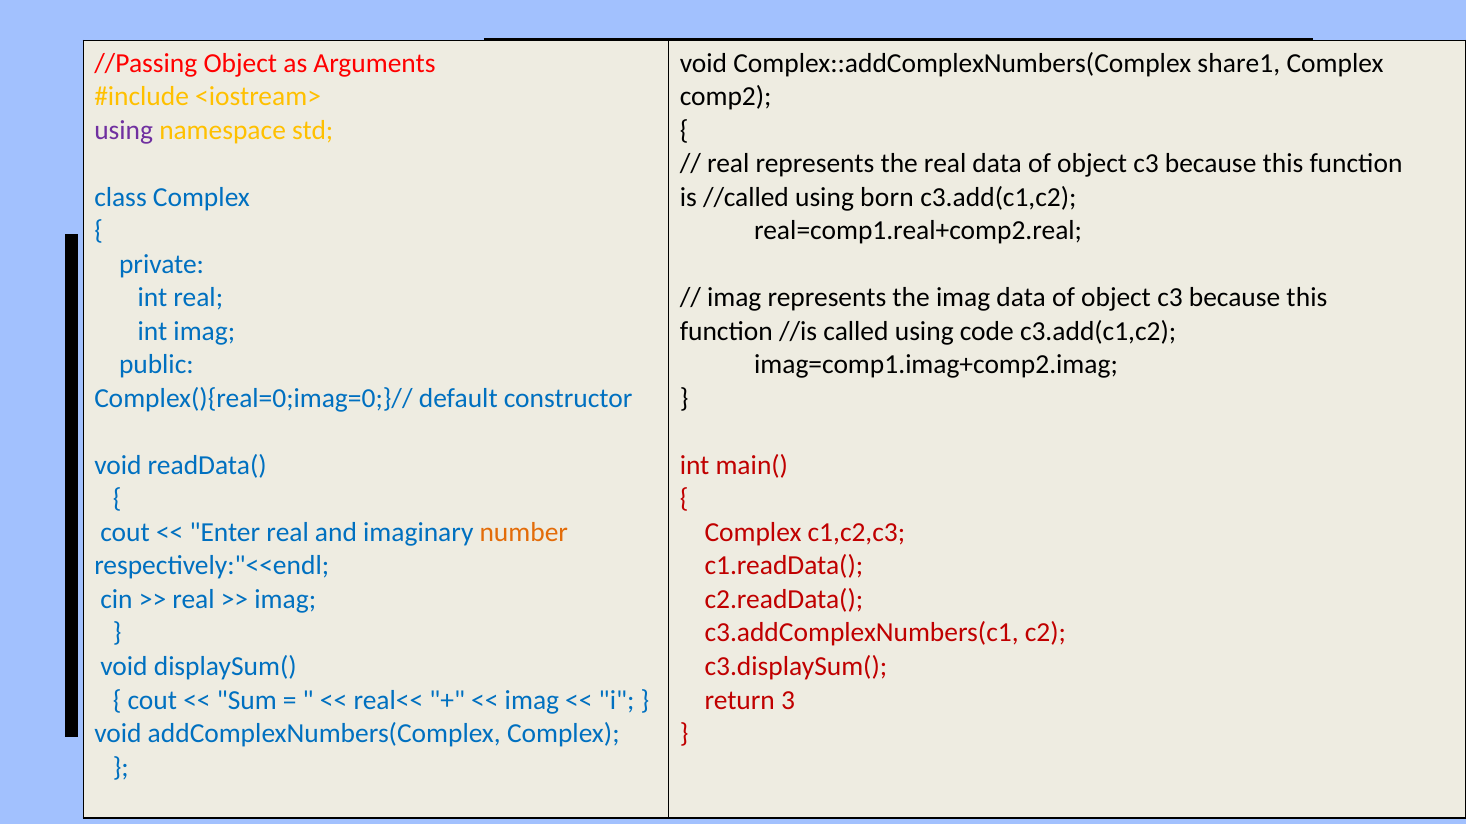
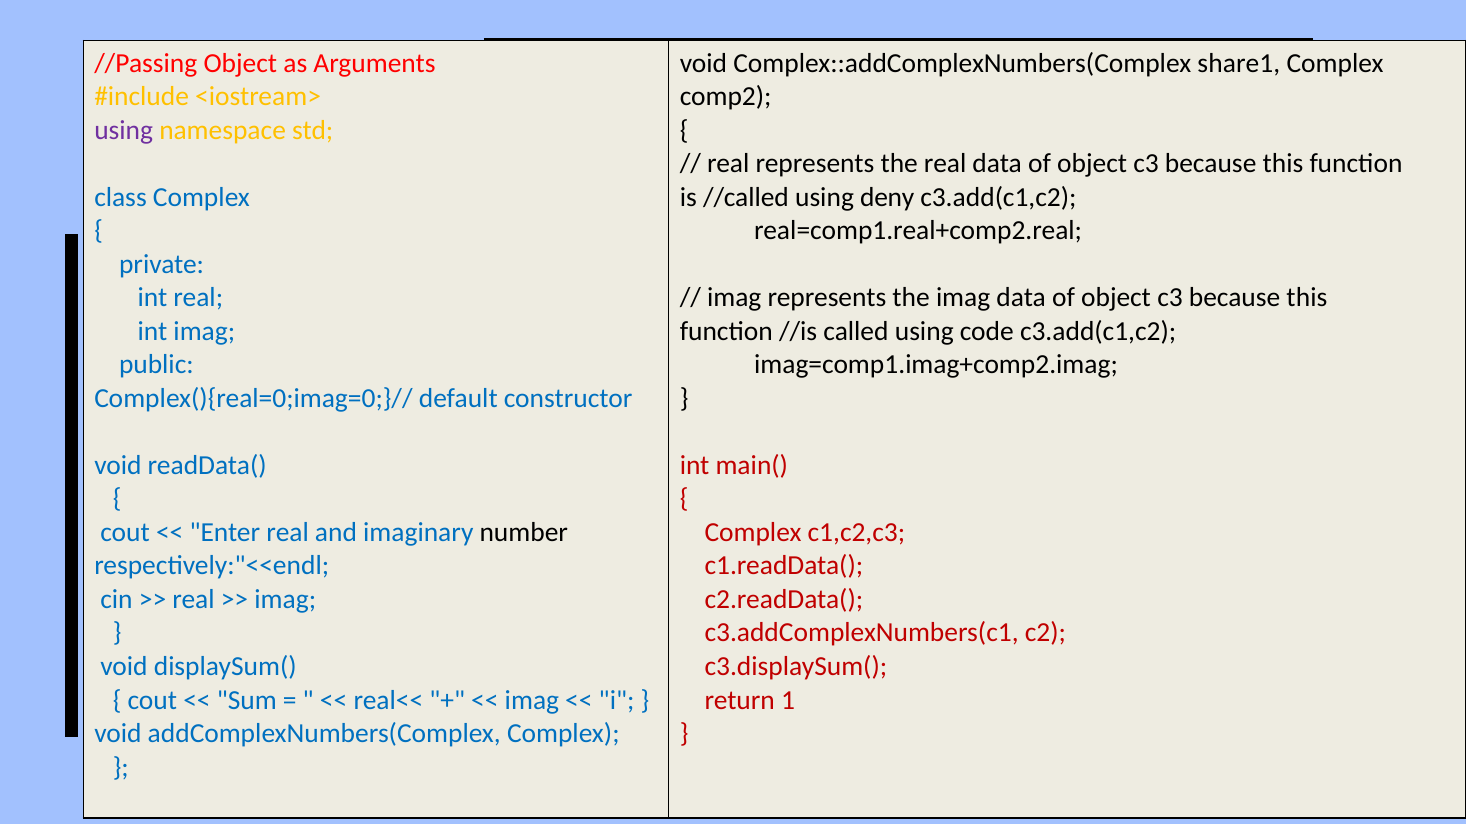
born: born -> deny (887, 197)
number colour: orange -> black (524, 533)
3: 3 -> 1 (788, 700)
